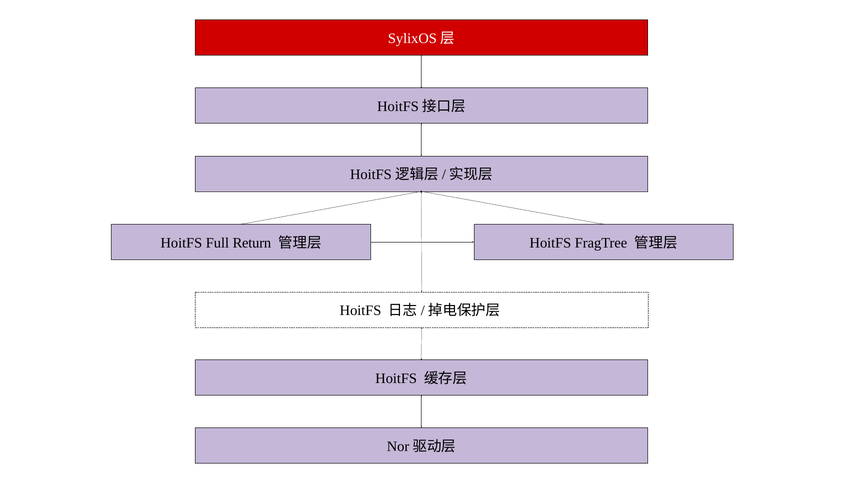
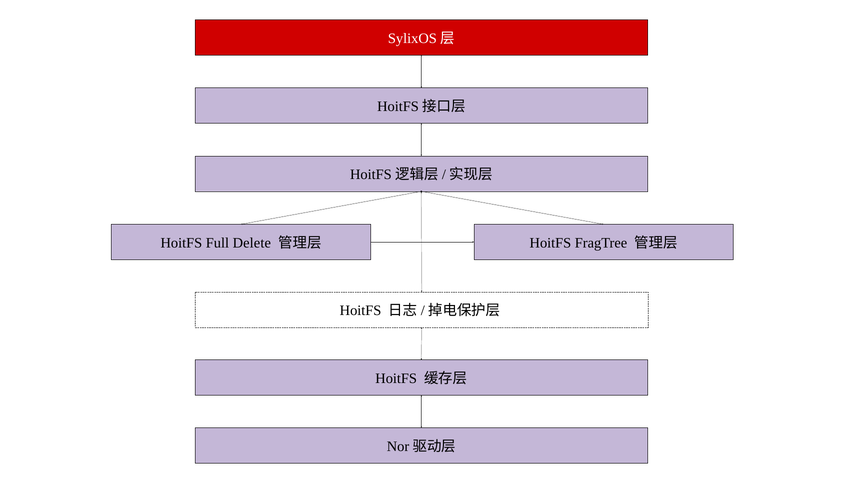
Return: Return -> Delete (252, 243)
